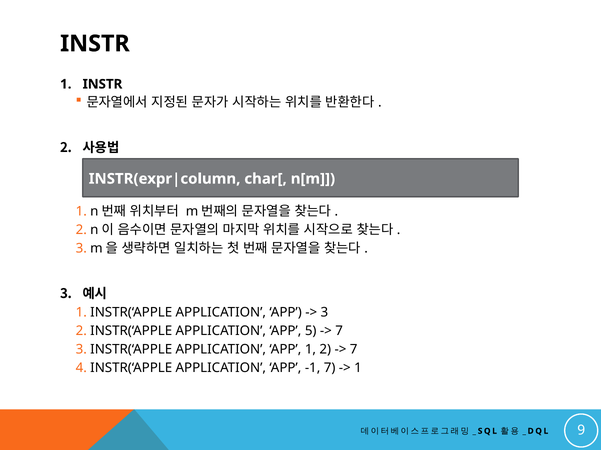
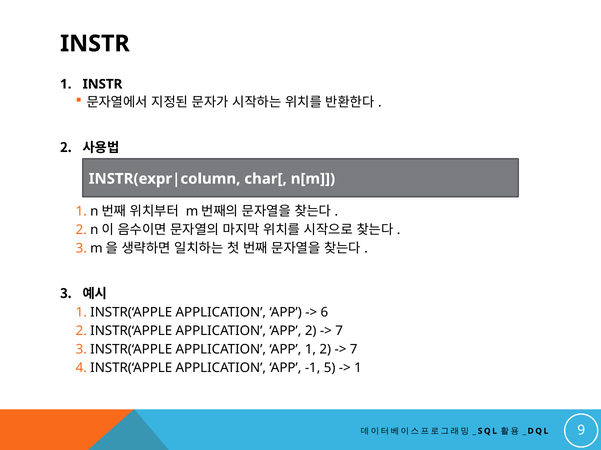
3: 3 -> 6 (324, 313)
APP 5: 5 -> 2 (311, 331)
-1 7: 7 -> 5 (330, 368)
